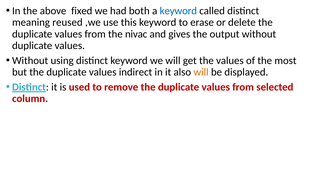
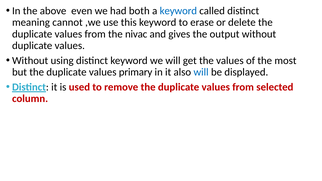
fixed: fixed -> even (82, 11)
reused: reused -> cannot (68, 22)
indirect: indirect -> primary (136, 72)
will colour: orange -> blue (201, 72)
